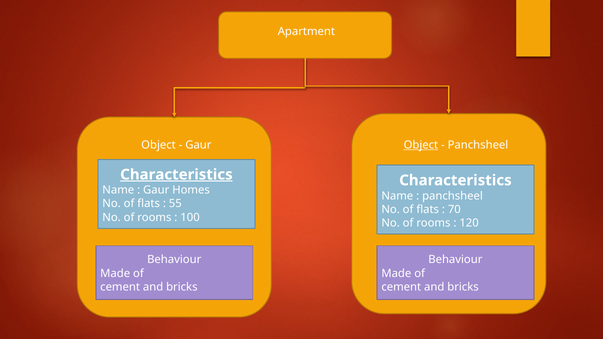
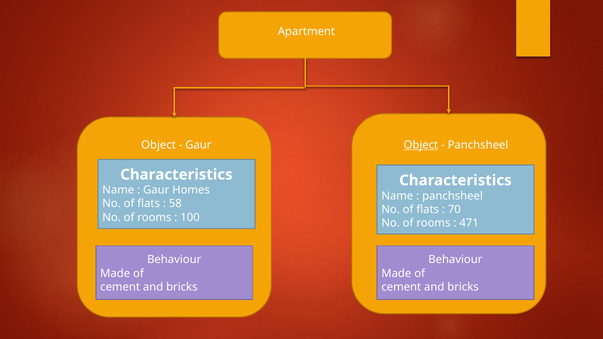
Characteristics underline: present -> none (176, 175)
55: 55 -> 58 (175, 204)
120: 120 -> 471 (469, 223)
